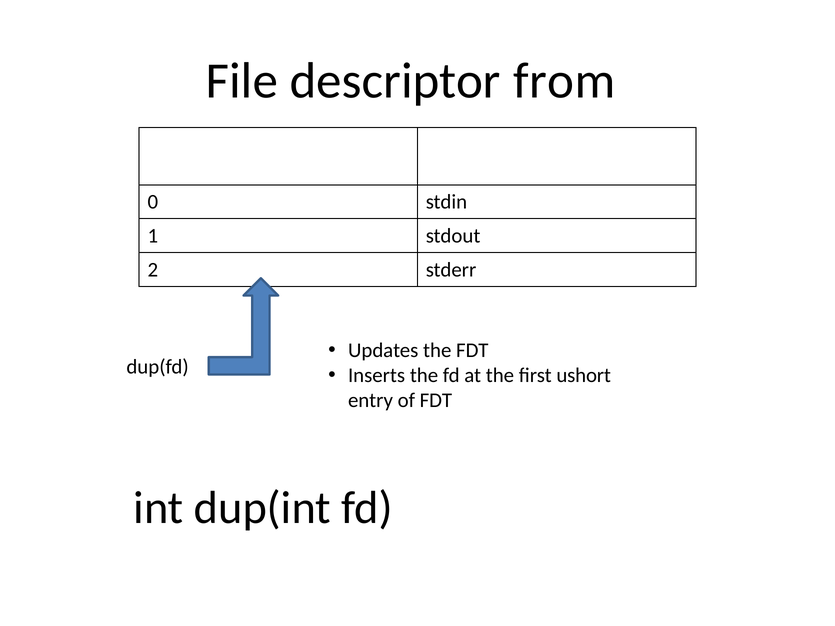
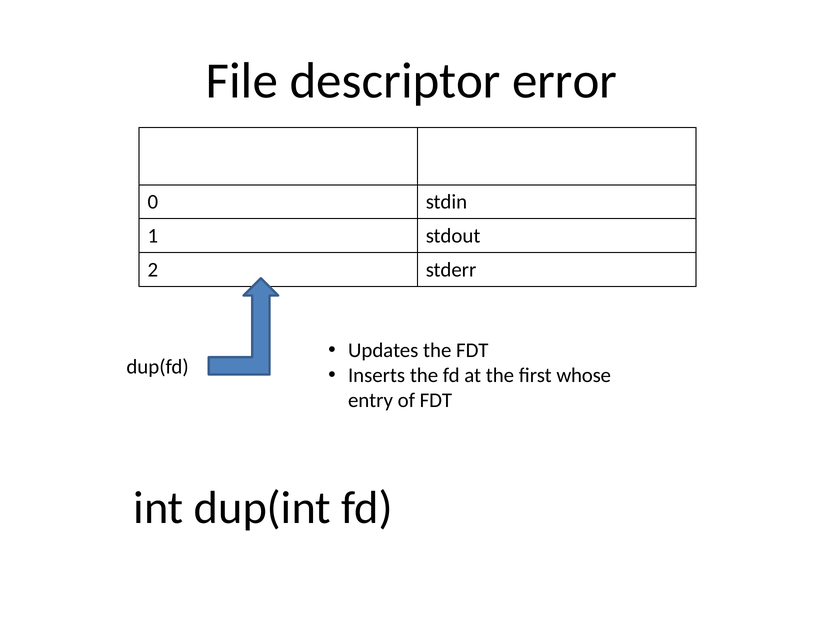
from: from -> error (565, 81)
ushort: ushort -> whose (584, 376)
